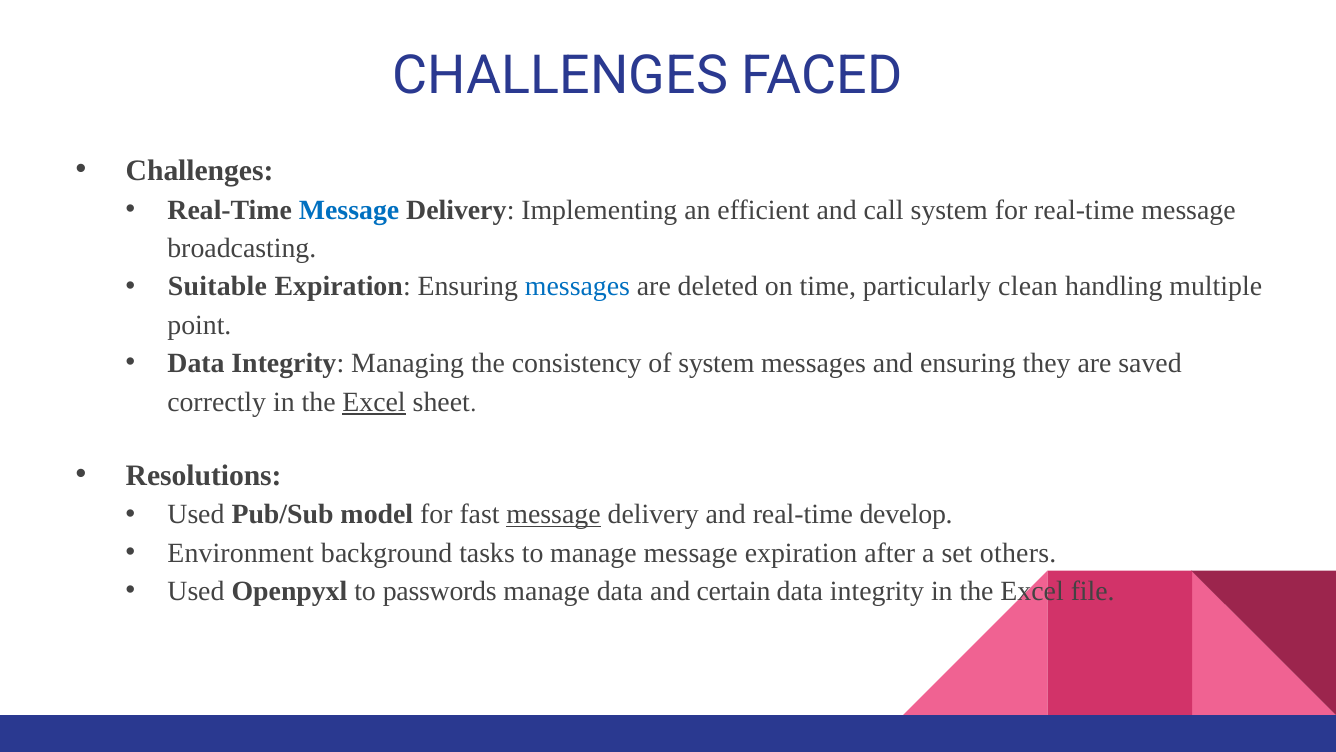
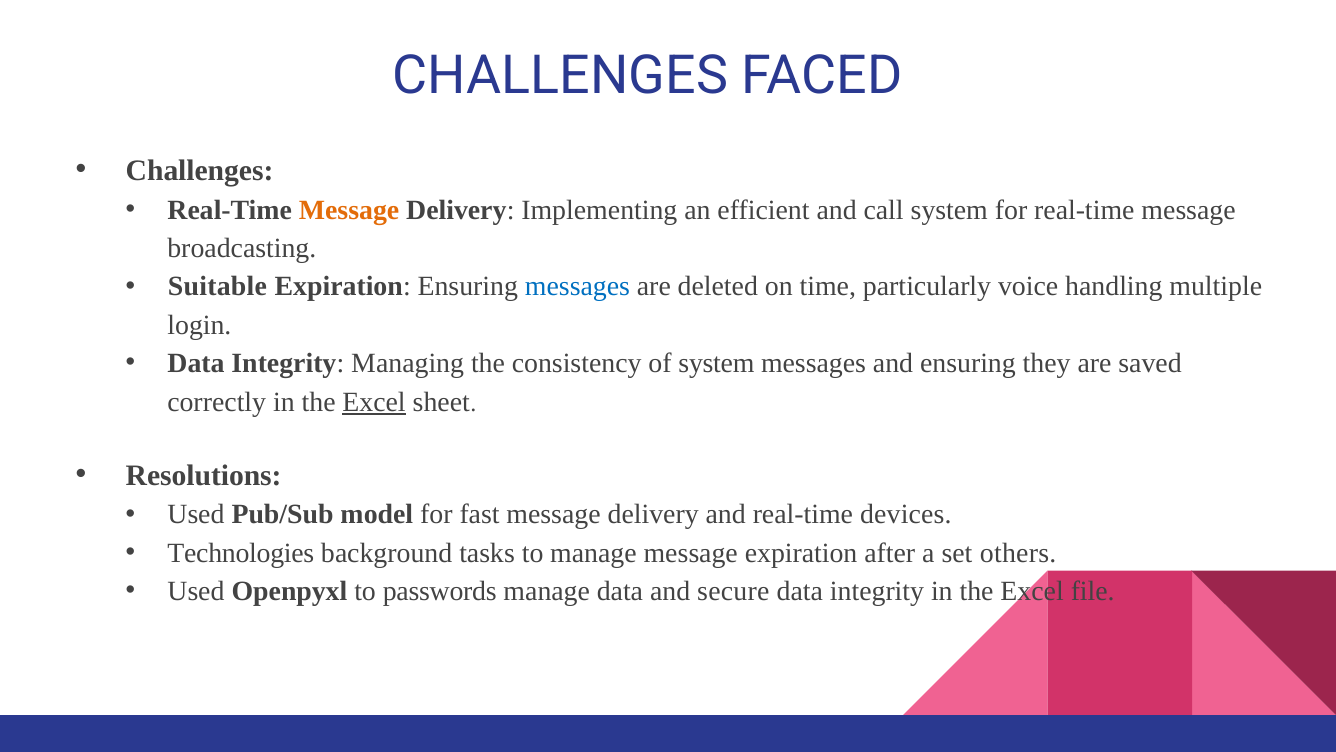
Message colour: blue -> orange (349, 210)
clean: clean -> voice (1028, 287)
point: point -> login (199, 325)
message underline: present -> none (554, 514)
develop: develop -> devices (906, 514)
Environment: Environment -> Technologies (241, 553)
certain: certain -> secure (733, 591)
